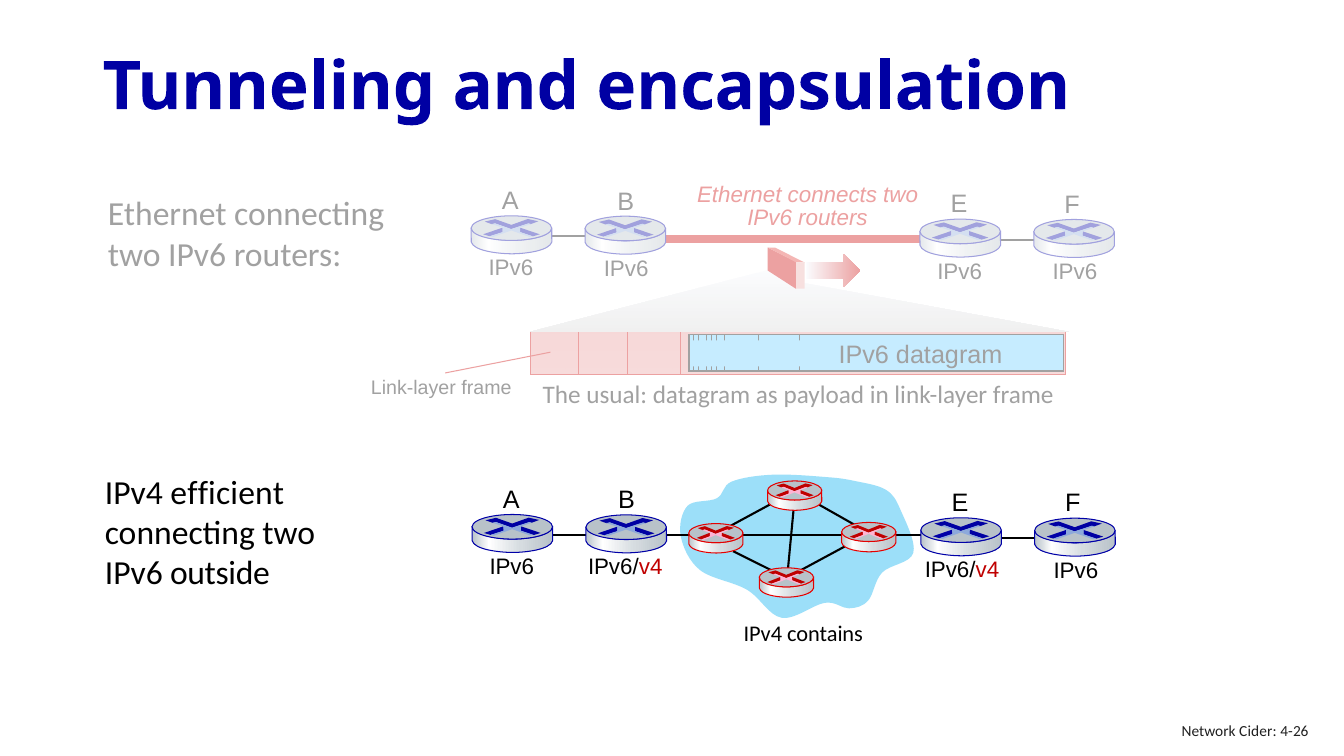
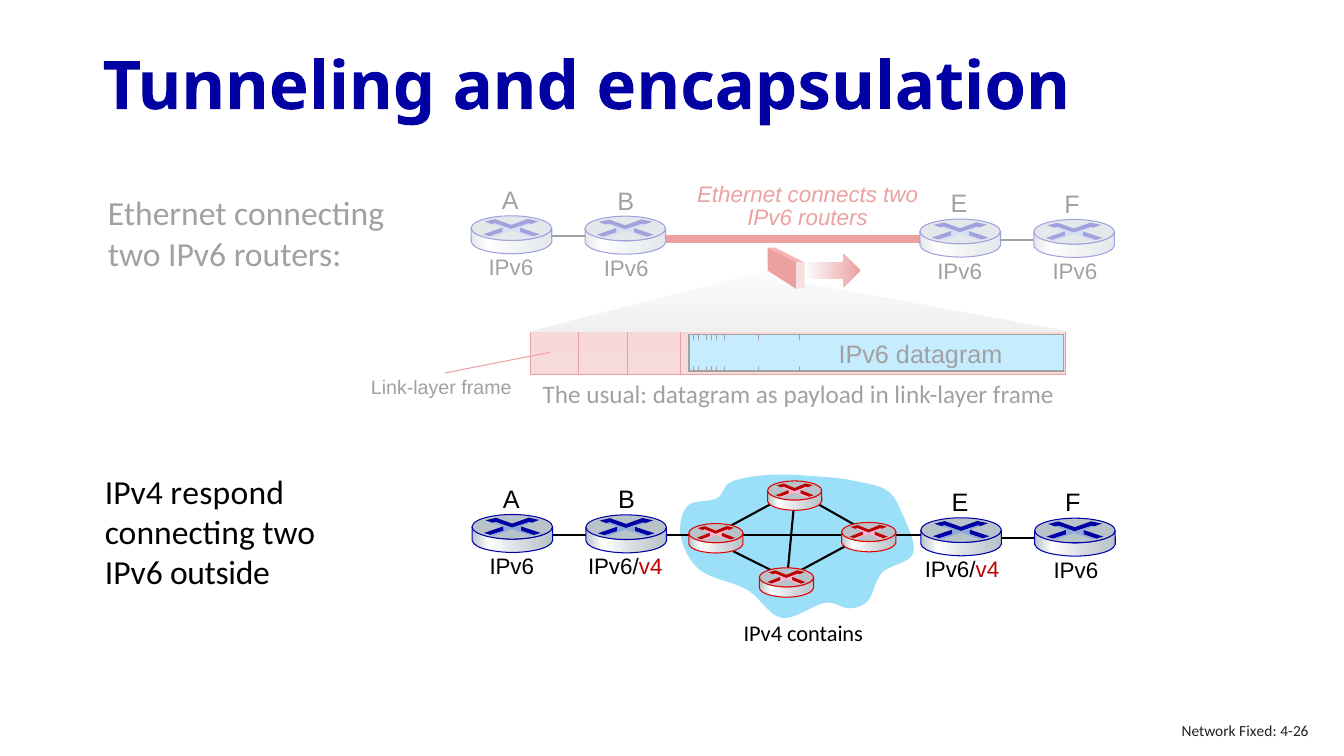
efficient: efficient -> respond (227, 493)
Cider: Cider -> Fixed (1258, 731)
